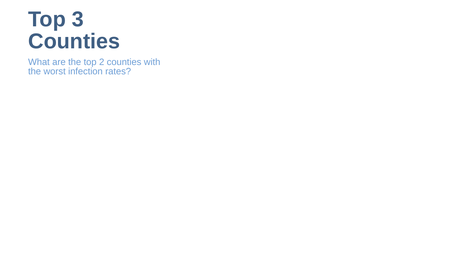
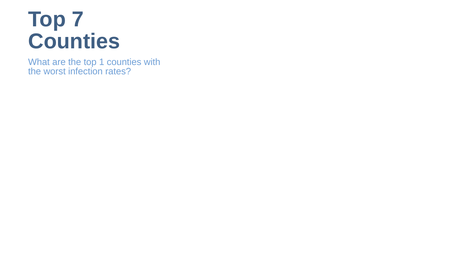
3: 3 -> 7 (78, 19)
2: 2 -> 1 (102, 62)
